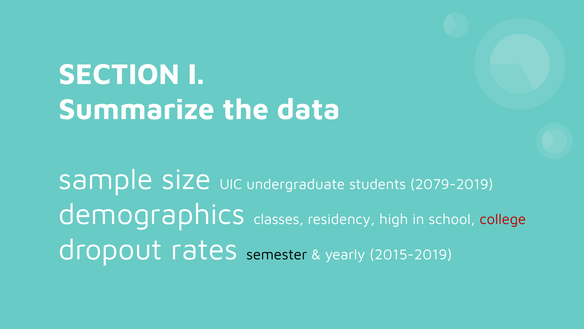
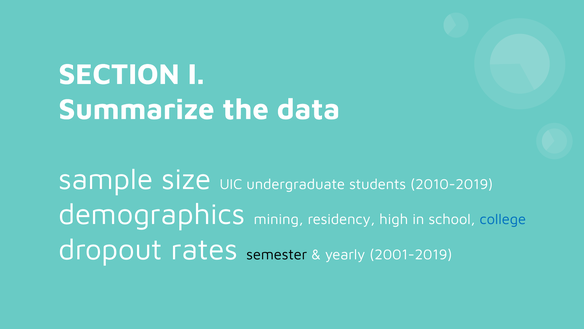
2079-2019: 2079-2019 -> 2010-2019 (452, 184)
classes: classes -> mining (279, 219)
college colour: red -> blue (503, 219)
2015-2019: 2015-2019 -> 2001-2019 (411, 254)
